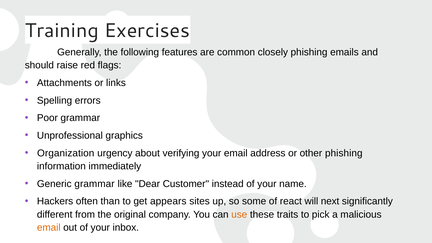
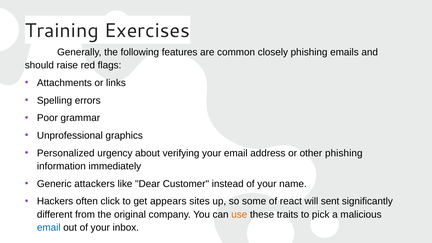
Organization: Organization -> Personalized (66, 153)
Generic grammar: grammar -> attackers (95, 184)
than: than -> click (110, 201)
next: next -> sent (330, 201)
email colour: orange -> blue (49, 227)
